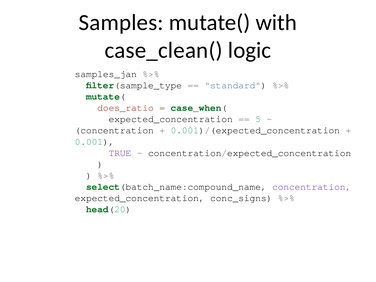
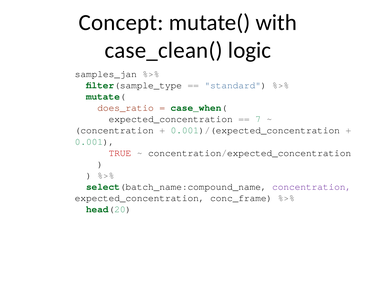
Samples: Samples -> Concept (121, 23)
5: 5 -> 7 (258, 119)
TRUE colour: purple -> red (120, 153)
conc_signs: conc_signs -> conc_frame (241, 198)
